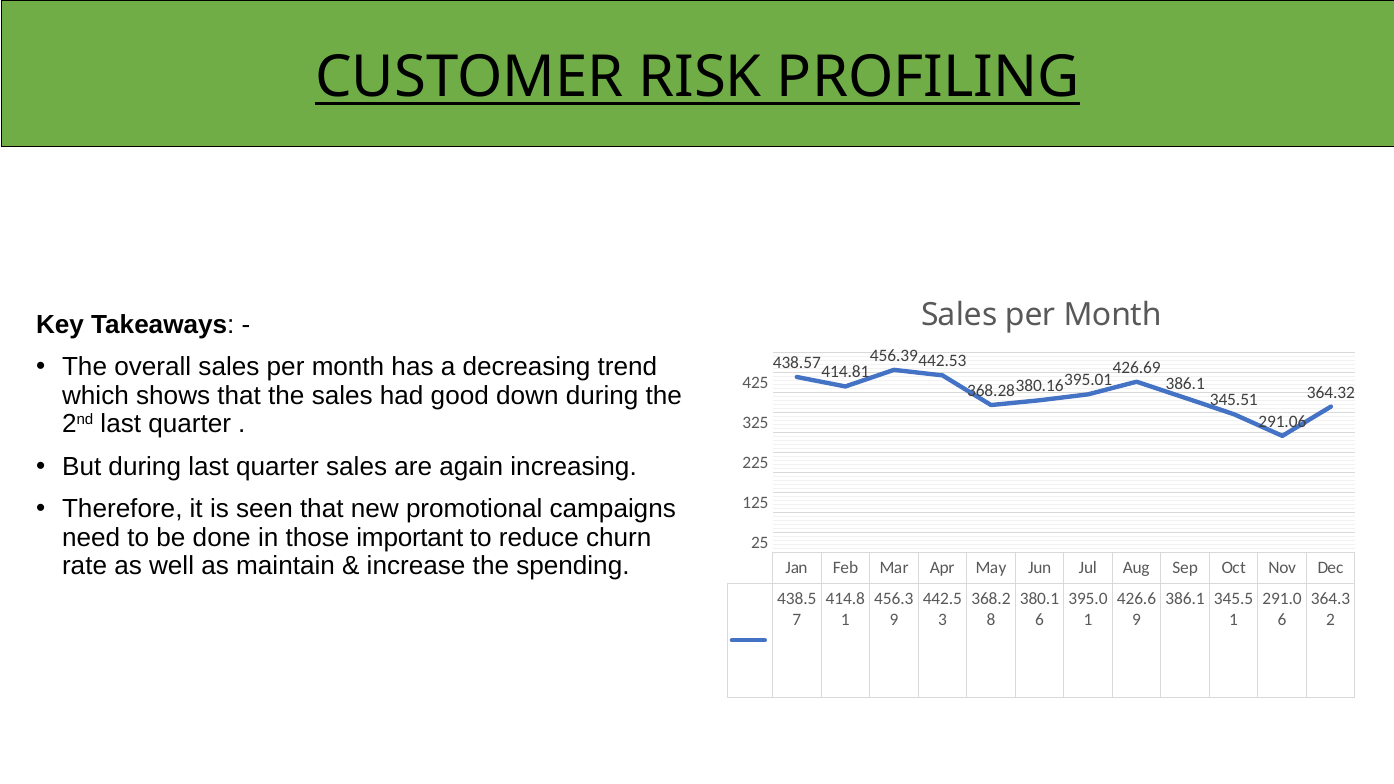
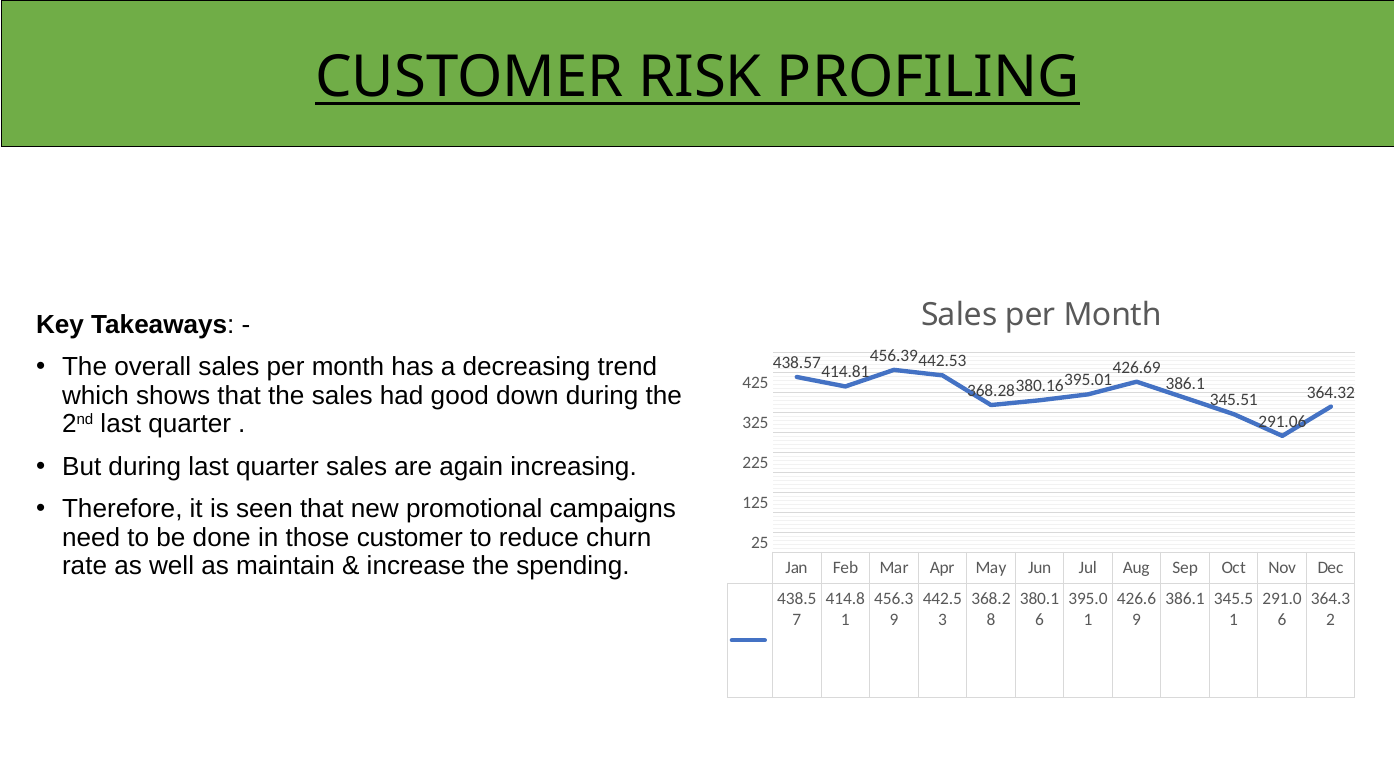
those important: important -> customer (410, 537)
